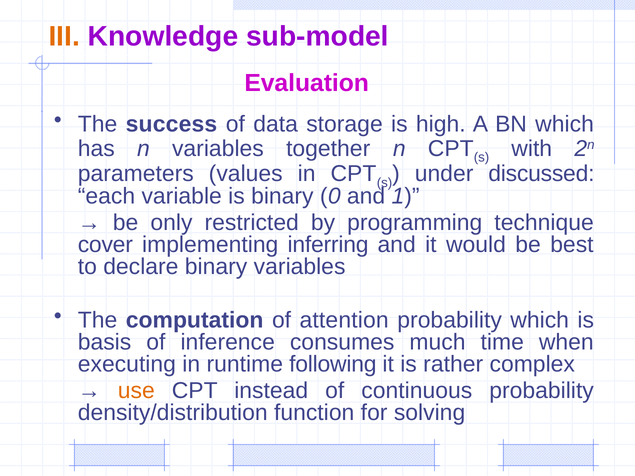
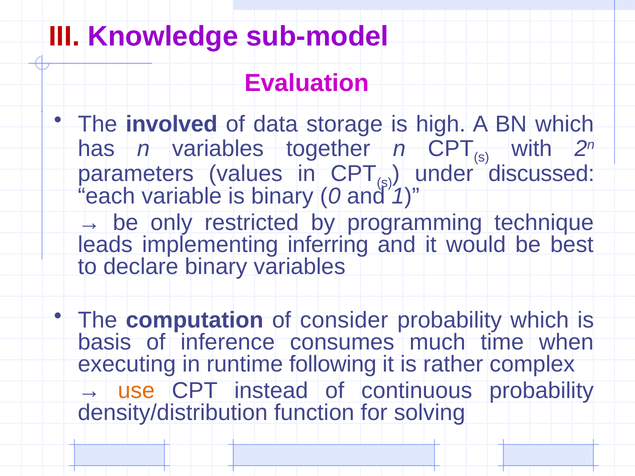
III colour: orange -> red (64, 36)
success: success -> involved (172, 124)
cover: cover -> leads (105, 245)
attention: attention -> consider (344, 320)
